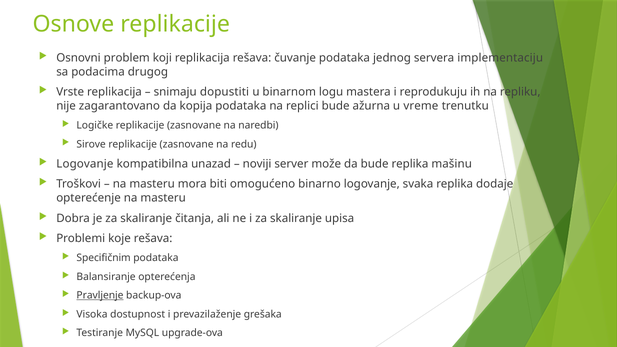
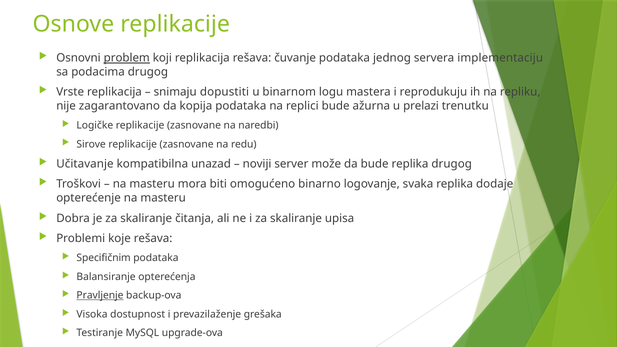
problem underline: none -> present (127, 58)
vreme: vreme -> prelazi (421, 106)
Logovanje: Logovanje -> Učitavanje (85, 164)
replika mašinu: mašinu -> drugog (452, 164)
